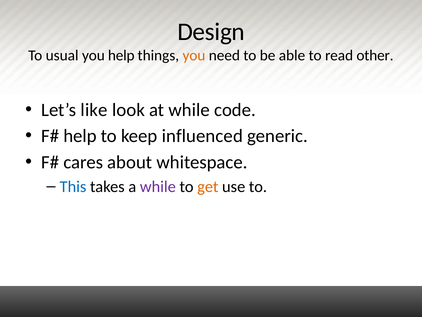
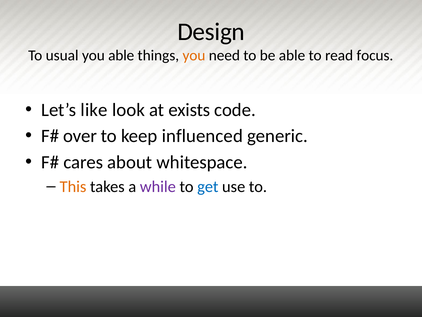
you help: help -> able (121, 55)
other: other -> focus (375, 55)
at while: while -> exists (189, 110)
help: help -> over (80, 136)
This colour: blue -> orange (73, 186)
get colour: orange -> blue (208, 186)
